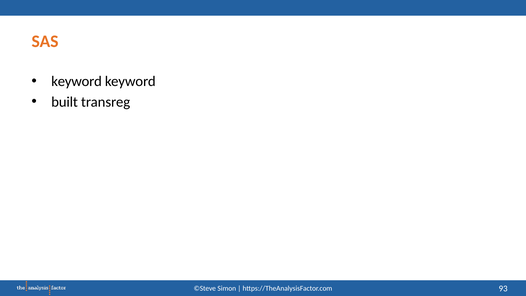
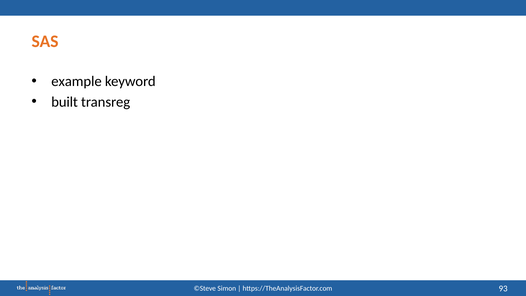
keyword: keyword -> example (77, 81)
